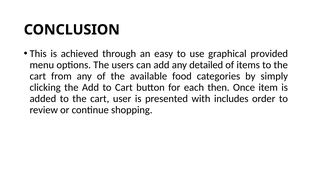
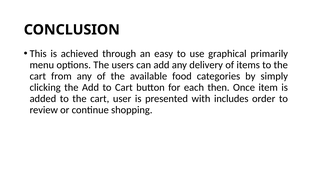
provided: provided -> primarily (269, 53)
detailed: detailed -> delivery (206, 65)
